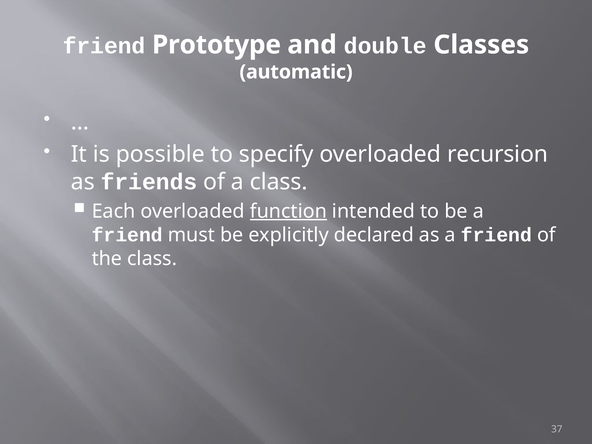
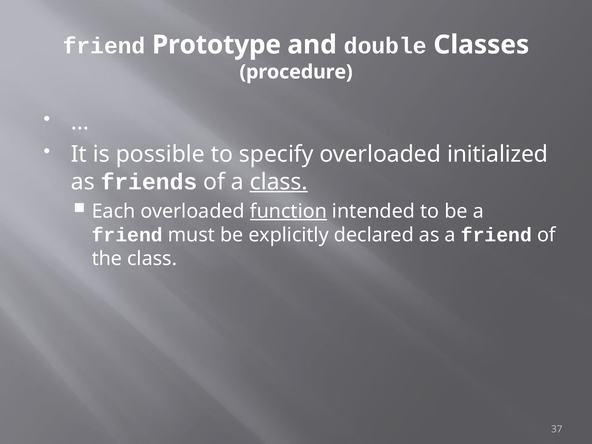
automatic: automatic -> procedure (296, 72)
recursion: recursion -> initialized (498, 154)
class underline: none -> present (279, 182)
